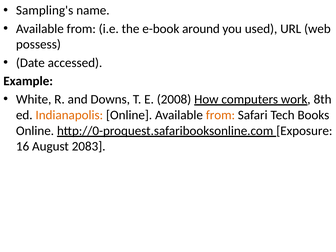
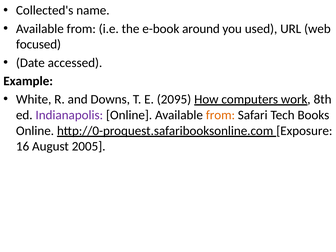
Sampling's: Sampling's -> Collected's (45, 10)
possess: possess -> focused (38, 44)
2008: 2008 -> 2095 (174, 99)
Indianapolis colour: orange -> purple (69, 115)
2083: 2083 -> 2005 (89, 146)
